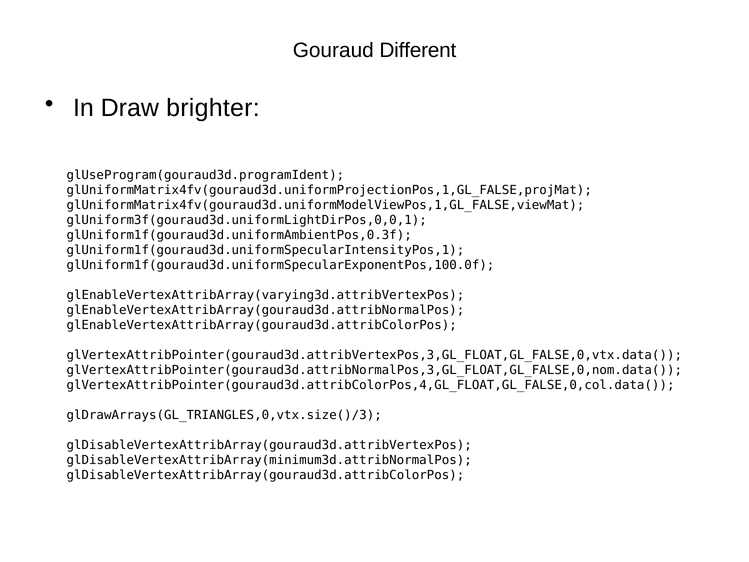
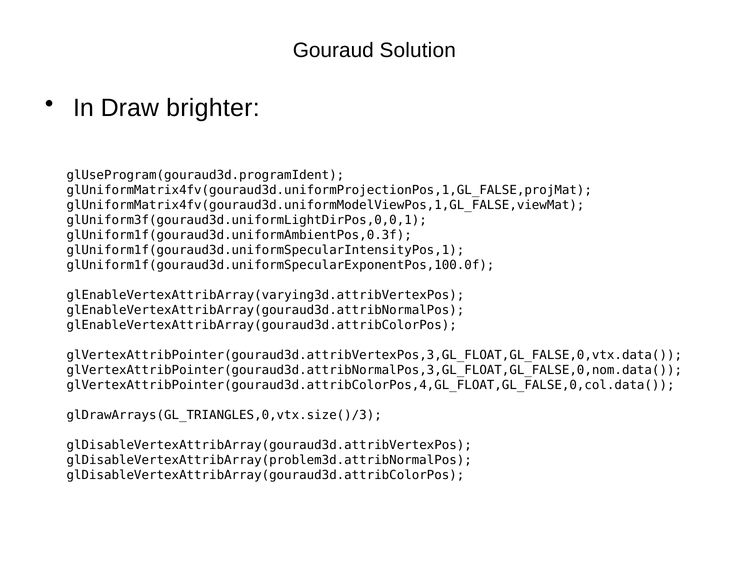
Different: Different -> Solution (418, 50)
glDisableVertexAttribArray(minimum3d.attribNormalPos: glDisableVertexAttribArray(minimum3d.attribNormalPos -> glDisableVertexAttribArray(problem3d.attribNormalPos (269, 460)
